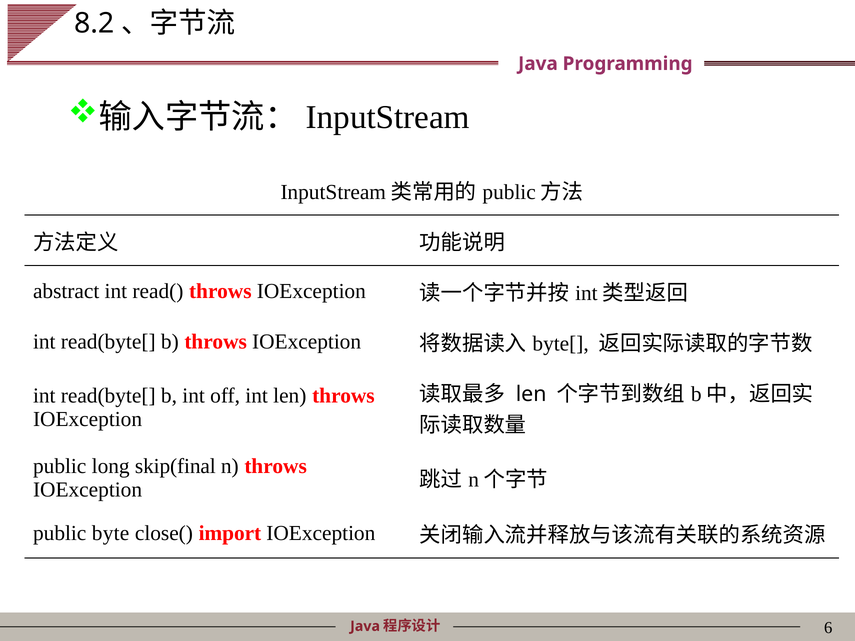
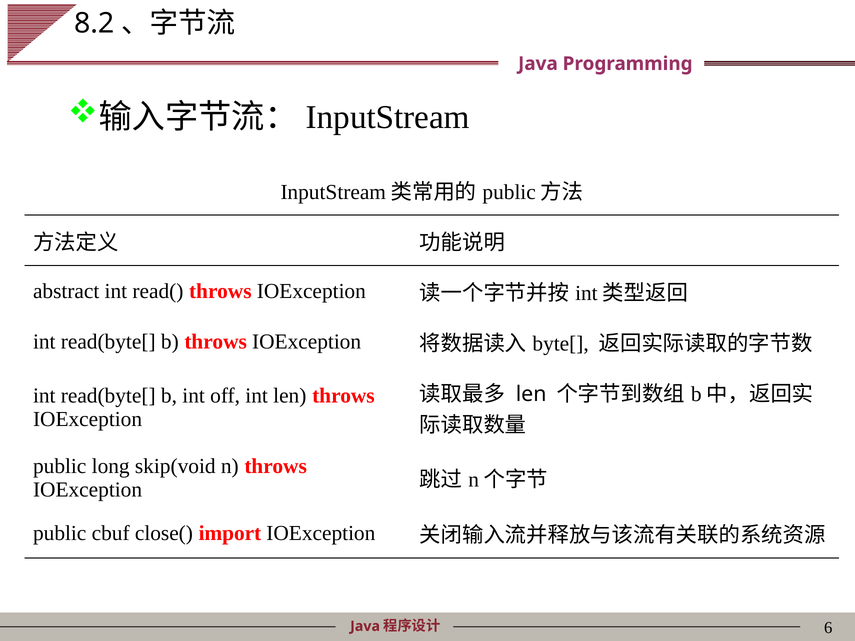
skip(final: skip(final -> skip(void (175, 466)
byte: byte -> cbuf (111, 533)
